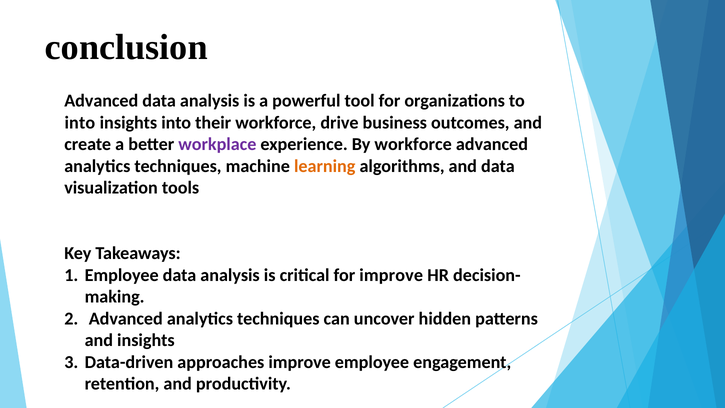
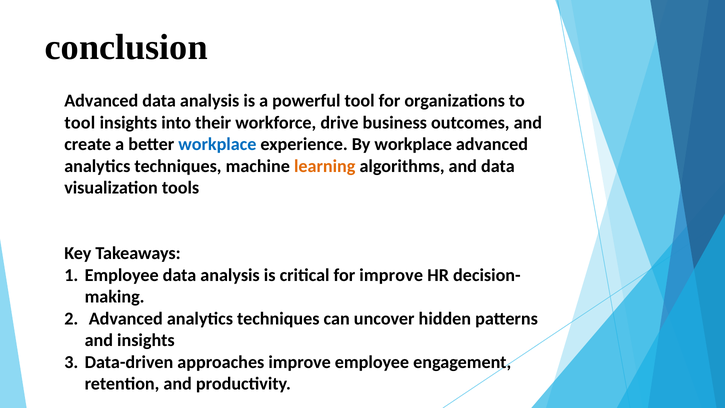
into: into -> tool (80, 123)
workplace colour: purple -> blue (217, 144)
By workforce: workforce -> workplace (413, 144)
